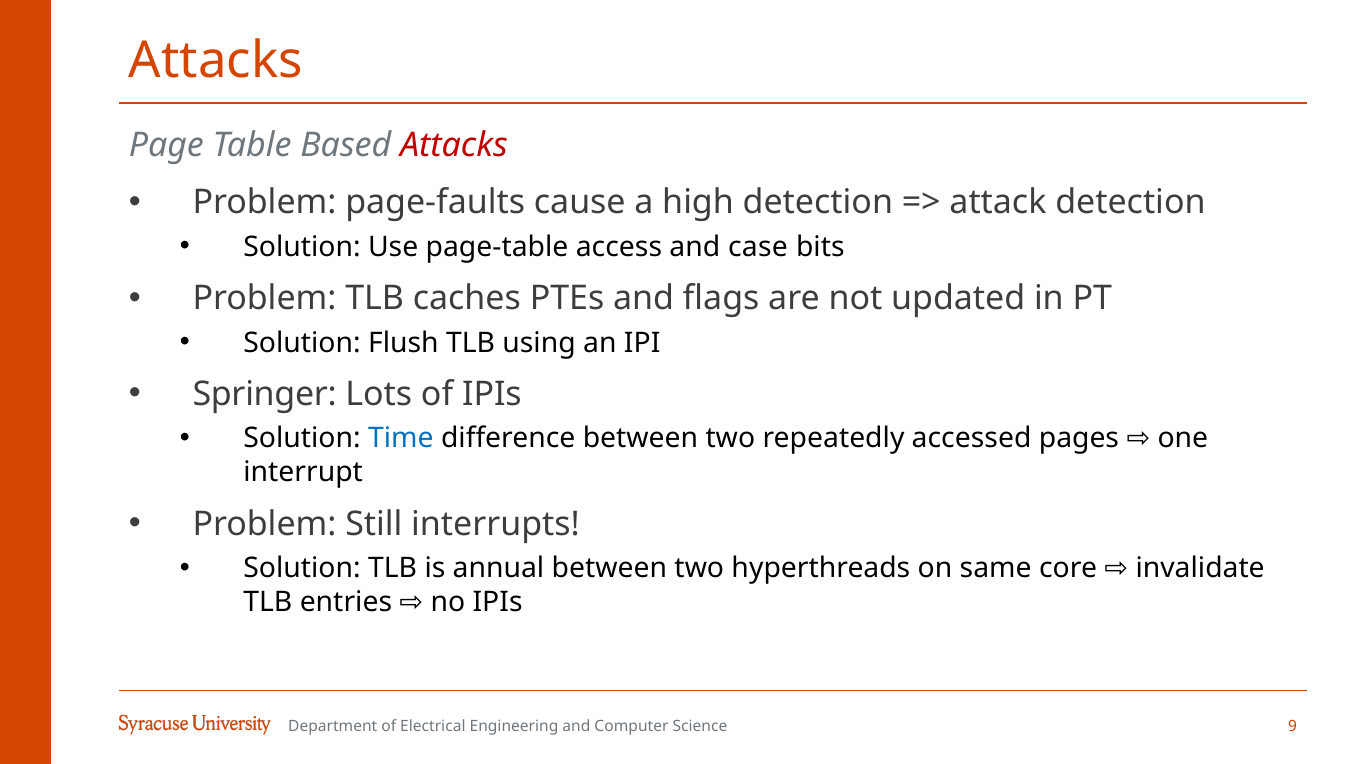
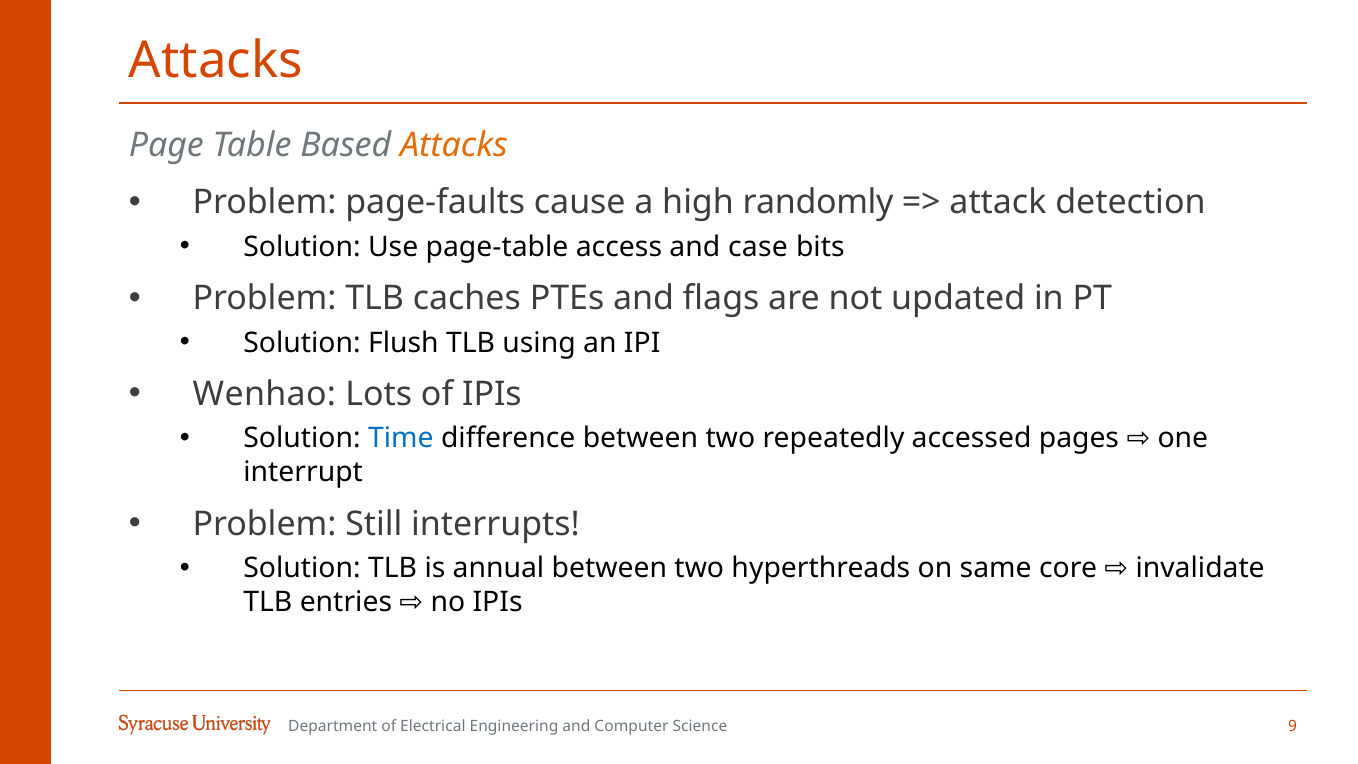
Attacks colour: red -> orange (454, 145)
high detection: detection -> randomly (818, 203)
Springer: Springer -> Wenhao (264, 395)
